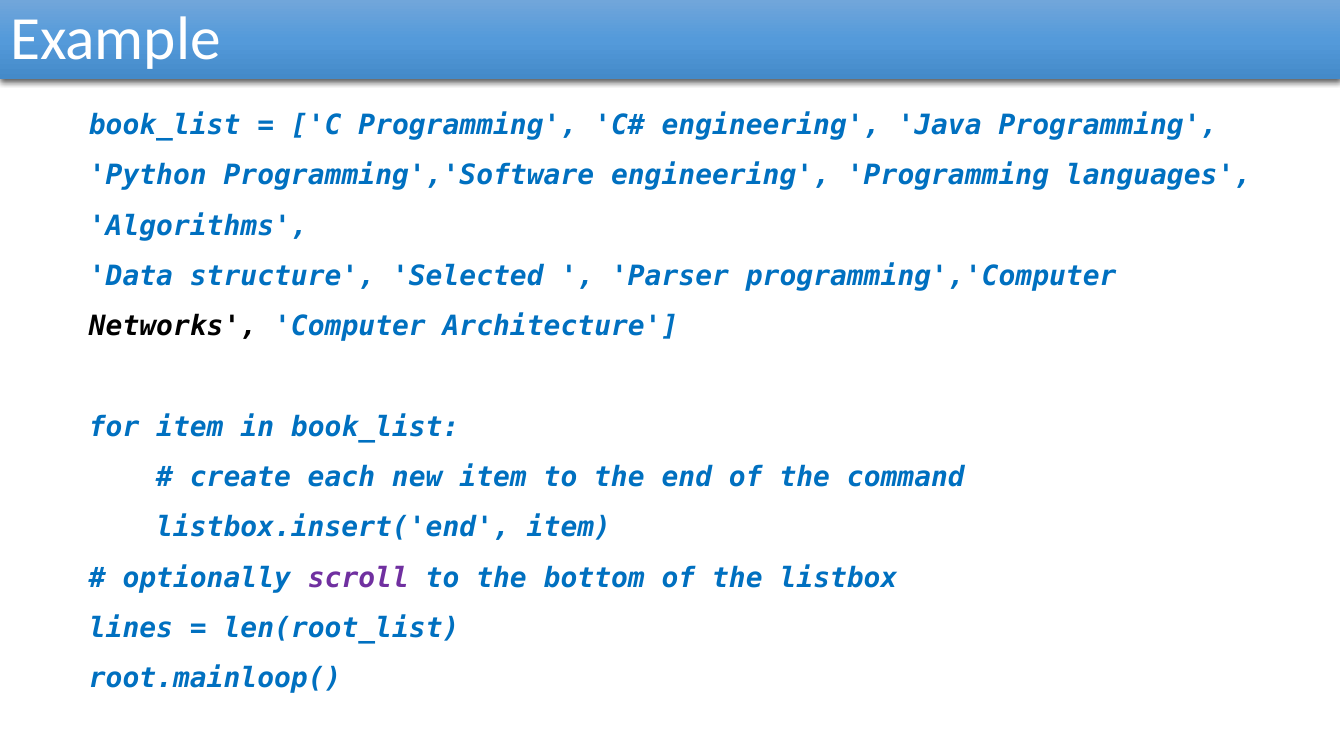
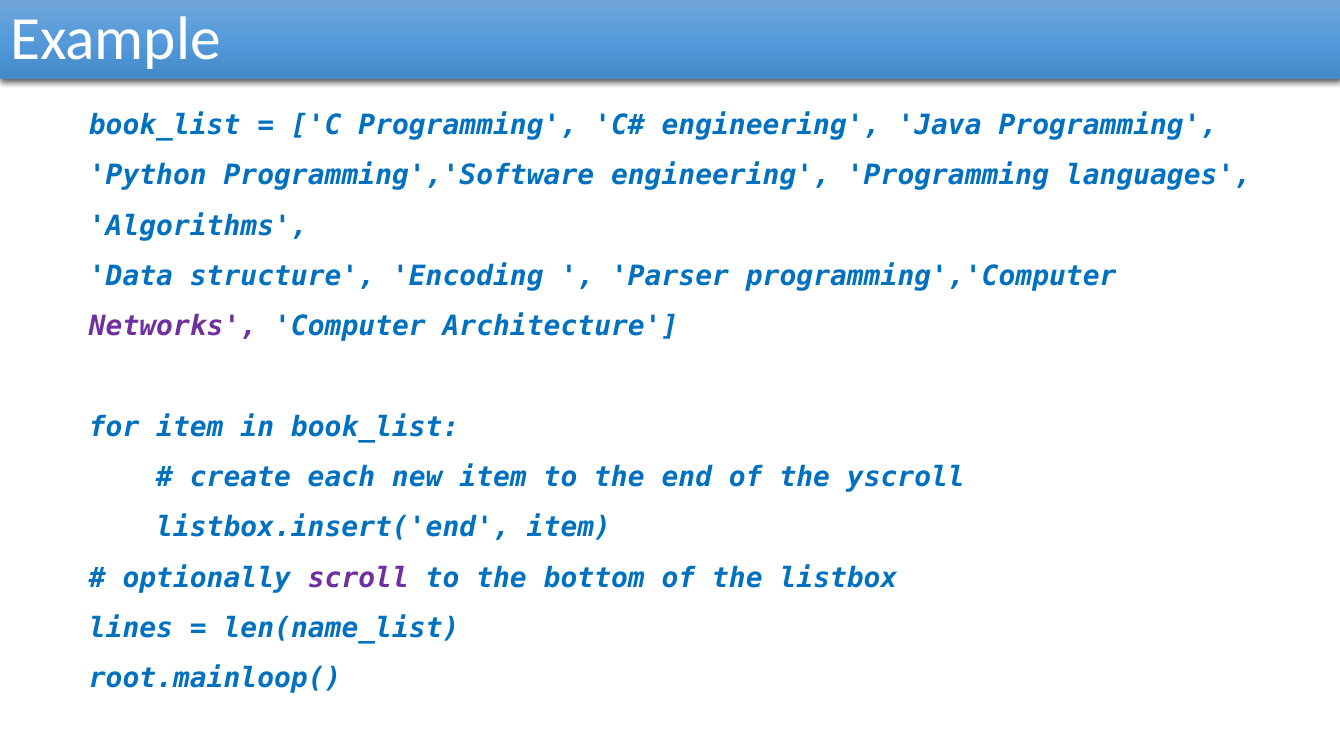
Selected: Selected -> Encoding (468, 276)
Networks colour: black -> purple (173, 326)
command: command -> yscroll (906, 477)
len(root_list: len(root_list -> len(name_list (342, 628)
